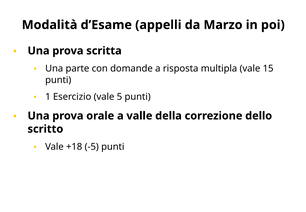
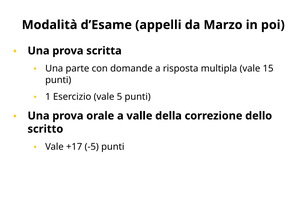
+18: +18 -> +17 (74, 147)
